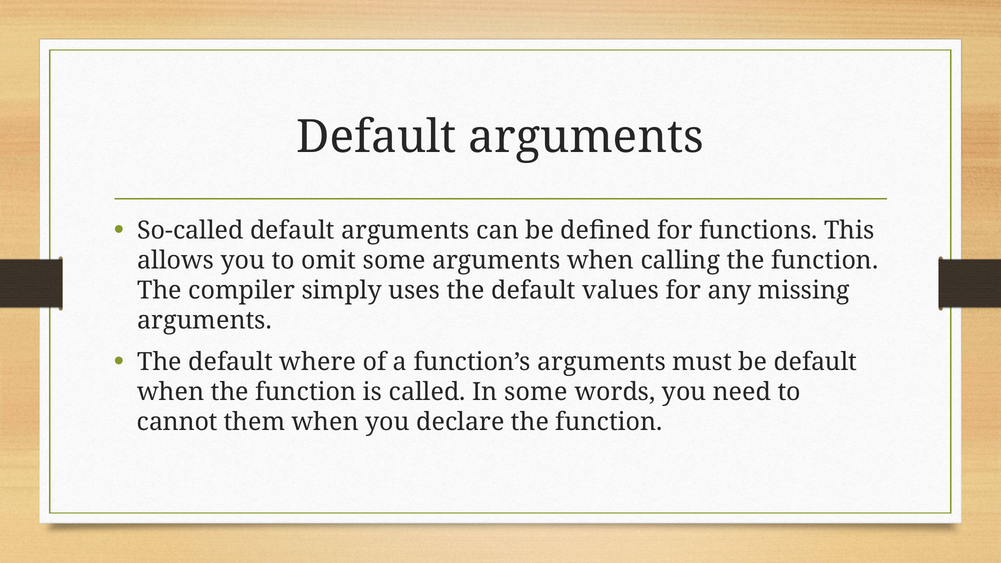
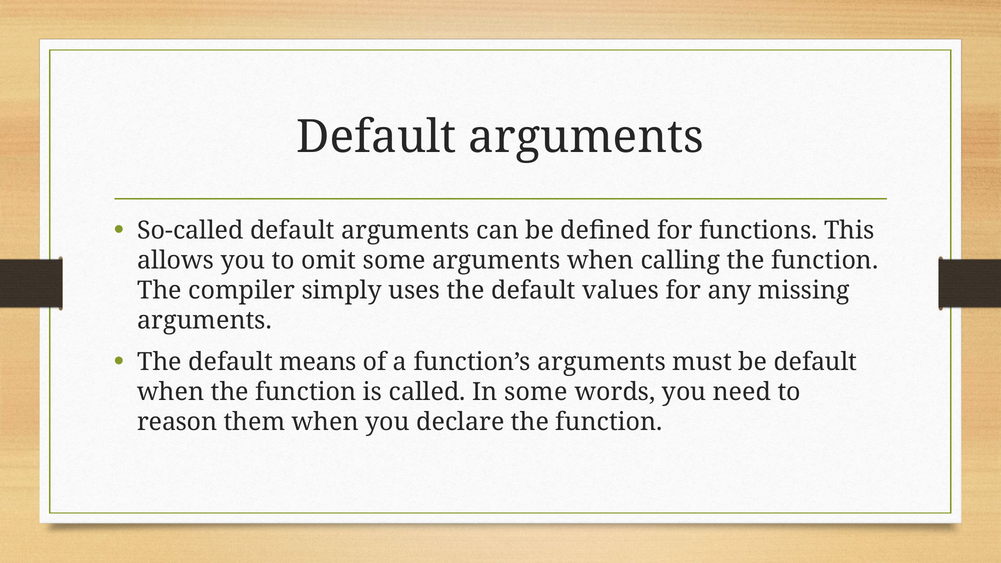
where: where -> means (318, 362)
cannot: cannot -> reason (177, 422)
